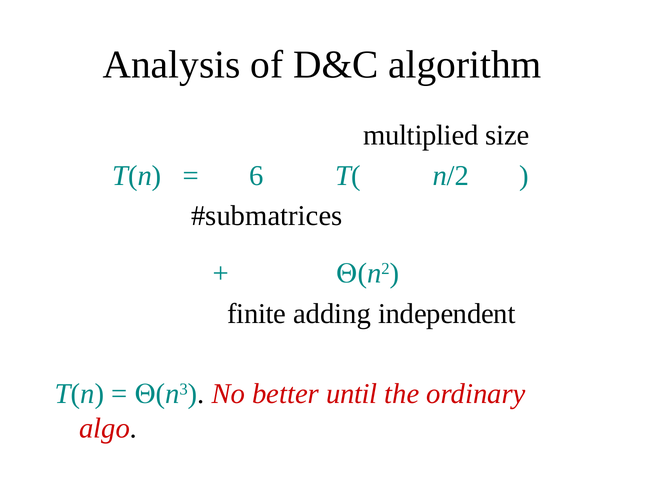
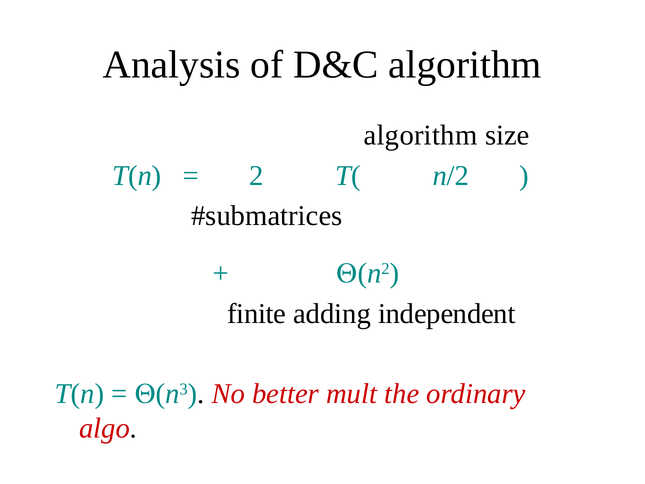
multiplied: multiplied -> algorithm (421, 135)
6: 6 -> 2 (256, 175)
until: until -> mult (352, 394)
